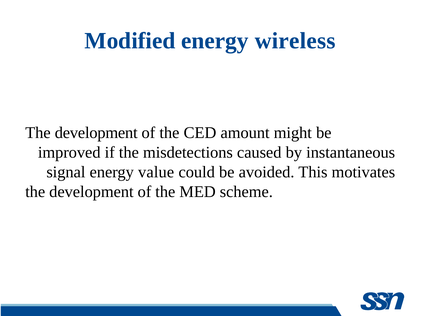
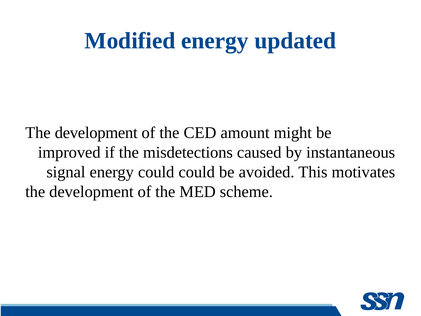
wireless: wireless -> updated (295, 41)
energy value: value -> could (156, 172)
